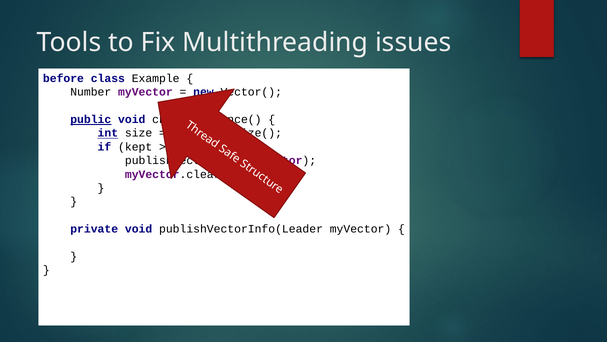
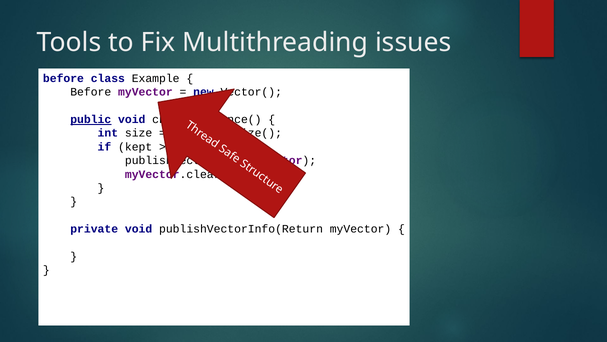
Number: Number -> Before (91, 92)
int underline: present -> none (108, 133)
publishVectorInfo(Leader: publishVectorInfo(Leader -> publishVectorInfo(Return (241, 229)
